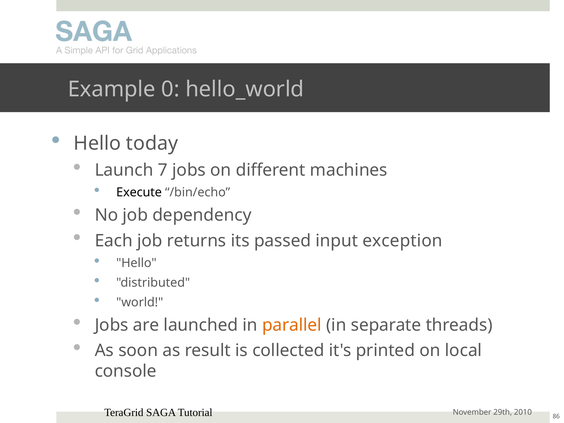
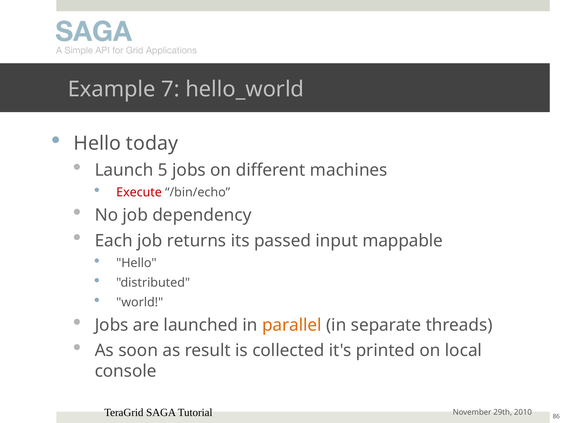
0: 0 -> 7 (170, 89)
7: 7 -> 5 (163, 170)
Execute colour: black -> red (139, 192)
exception: exception -> mappable (403, 241)
